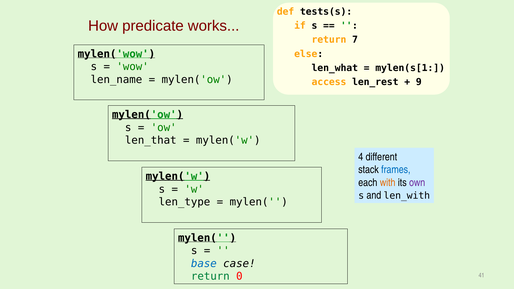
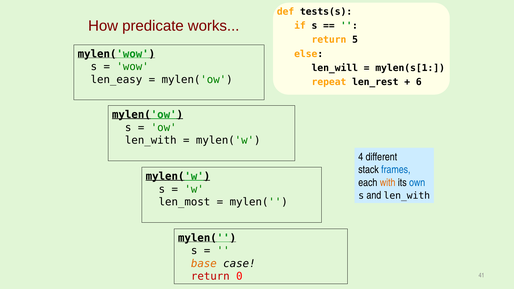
7: 7 -> 5 (355, 40)
len_what: len_what -> len_will (335, 68)
len_name: len_name -> len_easy (116, 80)
access: access -> repeat (329, 82)
9: 9 -> 6 (419, 82)
len_that: len_that -> len_with (151, 140)
own colour: purple -> blue (417, 183)
len_type: len_type -> len_most (184, 202)
base colour: blue -> orange (204, 264)
return colour: green -> red (210, 277)
